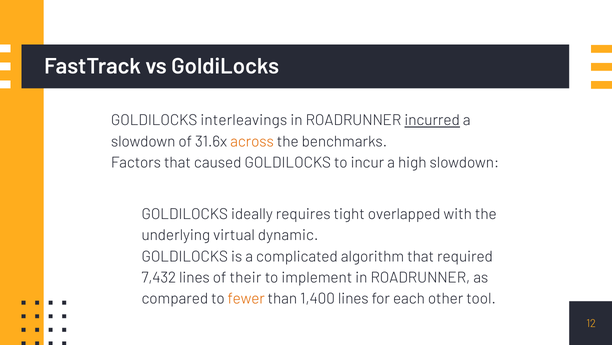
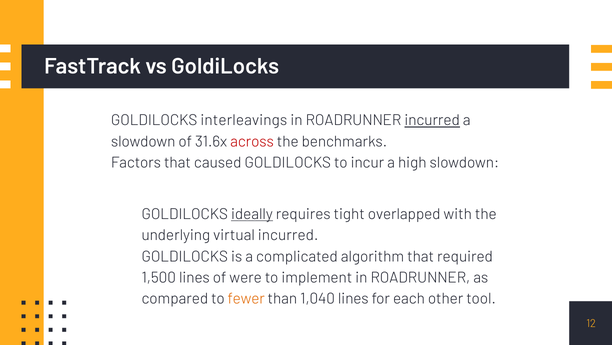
across colour: orange -> red (252, 141)
ideally underline: none -> present (252, 214)
virtual dynamic: dynamic -> incurred (288, 235)
7,432: 7,432 -> 1,500 (159, 277)
their: their -> were (246, 277)
1,400: 1,400 -> 1,040 (318, 298)
